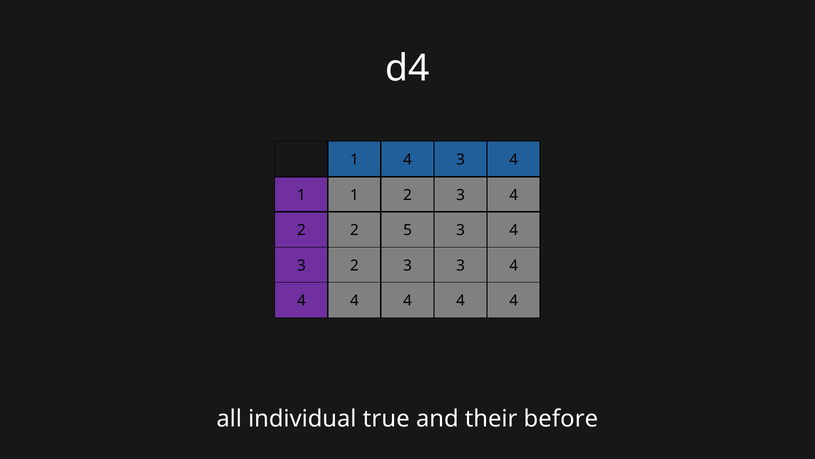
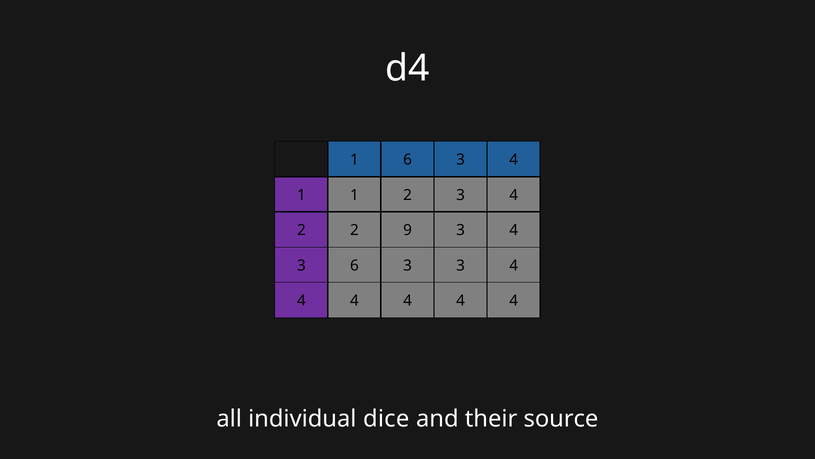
1 4: 4 -> 6 (408, 160)
5: 5 -> 9 (408, 230)
3 2: 2 -> 6 (354, 265)
true: true -> dice (386, 418)
before: before -> source (561, 418)
